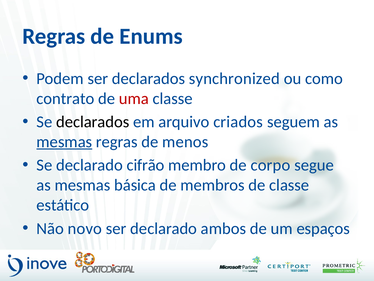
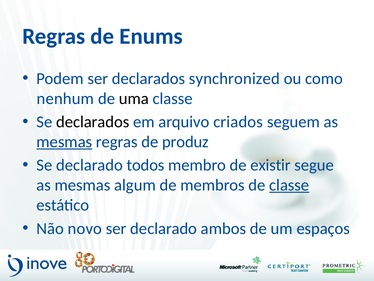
contrato: contrato -> nenhum (65, 98)
uma colour: red -> black (134, 98)
menos: menos -> produz (185, 142)
cifrão: cifrão -> todos (146, 165)
corpo: corpo -> existir (271, 165)
básica: básica -> algum (135, 185)
classe underline: none -> present (289, 185)
